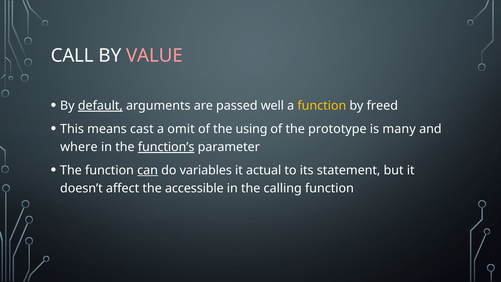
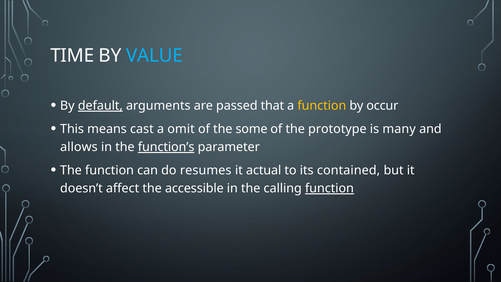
CALL: CALL -> TIME (72, 56)
VALUE colour: pink -> light blue (155, 56)
well: well -> that (272, 106)
freed: freed -> occur (382, 106)
using: using -> some (252, 129)
where: where -> allows (79, 147)
can underline: present -> none (148, 170)
variables: variables -> resumes (206, 170)
statement: statement -> contained (349, 170)
function underline: none -> present (329, 188)
